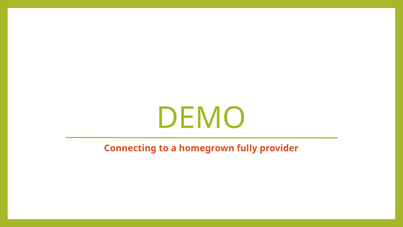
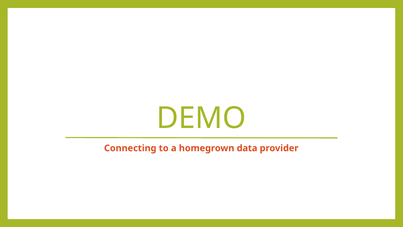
fully: fully -> data (247, 148)
